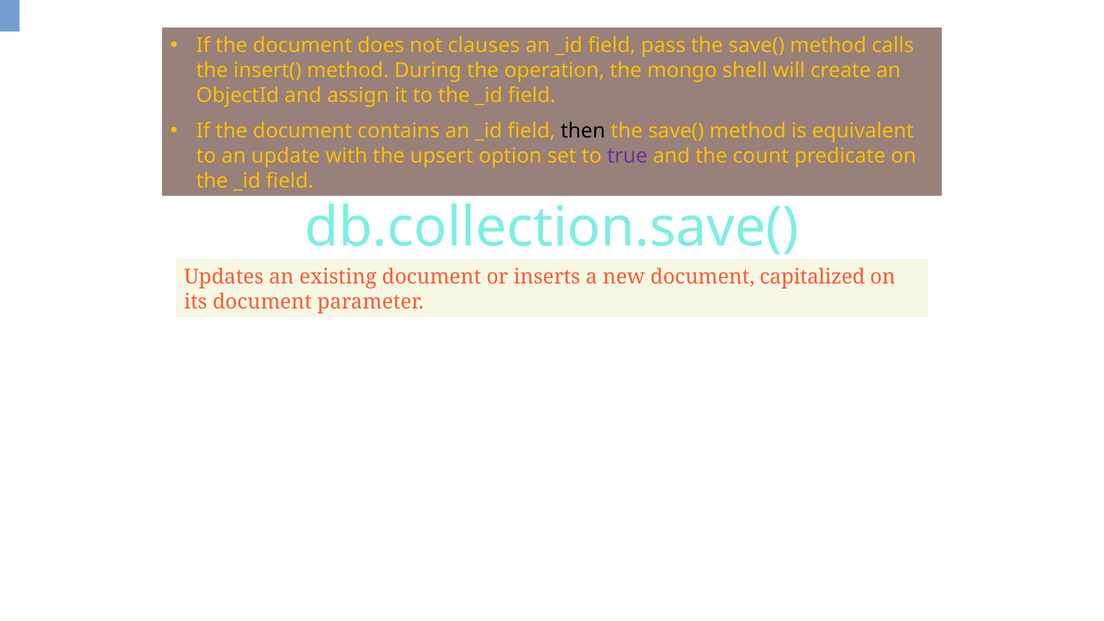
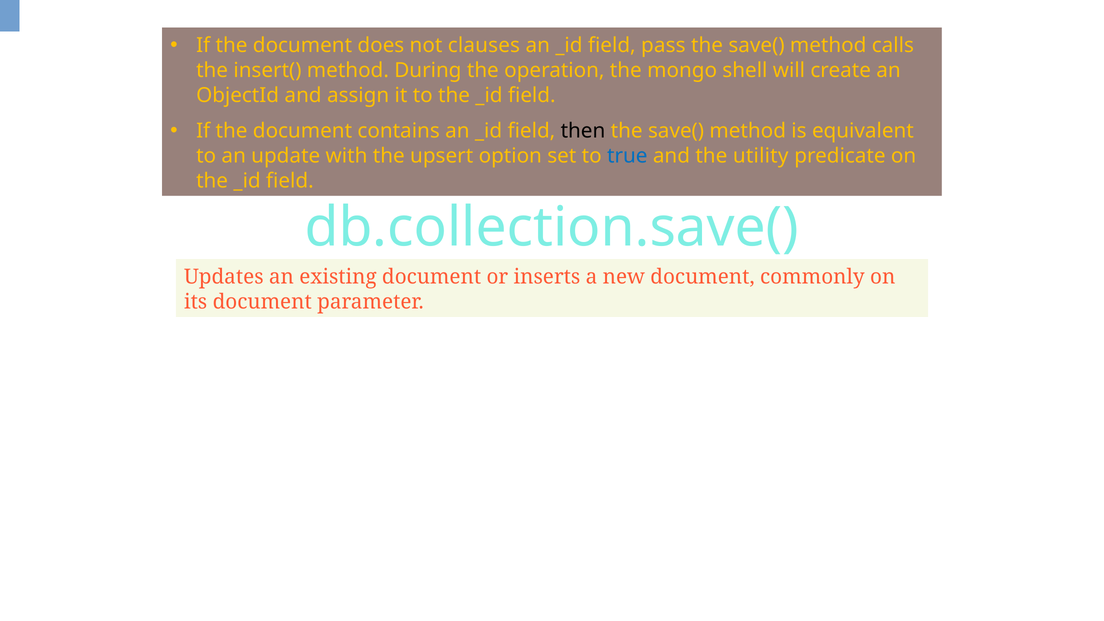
true colour: purple -> blue (627, 156)
count: count -> utility (761, 156)
capitalized: capitalized -> commonly (812, 277)
